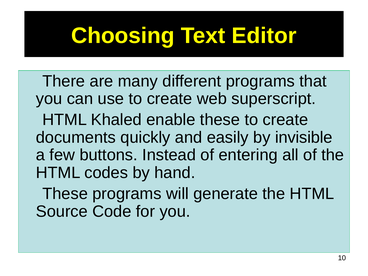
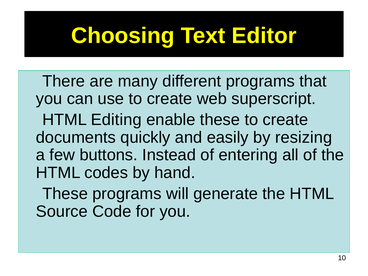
Khaled: Khaled -> Editing (116, 120)
invisible: invisible -> resizing (304, 137)
